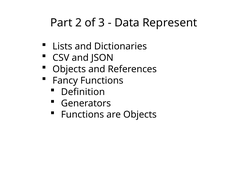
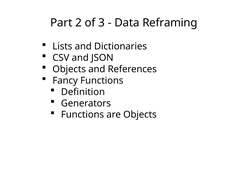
Represent: Represent -> Reframing (170, 23)
